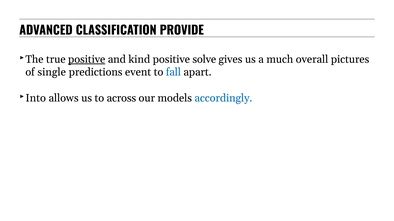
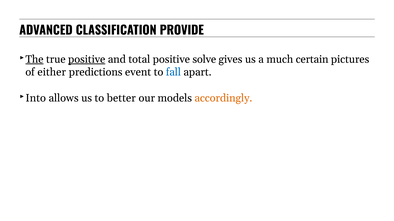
The underline: none -> present (34, 59)
kind: kind -> total (139, 59)
overall: overall -> certain (312, 59)
single: single -> either (52, 72)
across: across -> better (121, 98)
accordingly colour: blue -> orange (223, 98)
